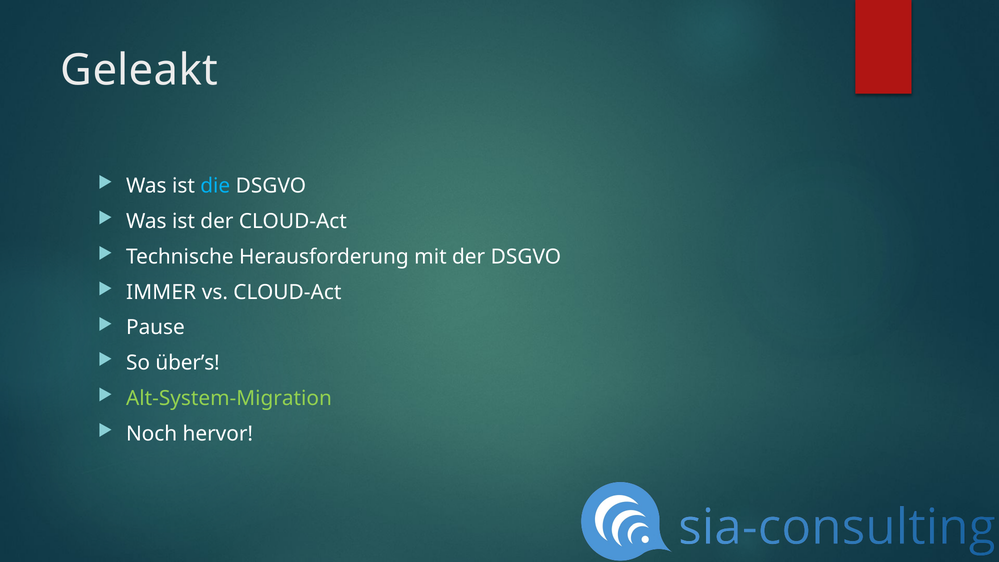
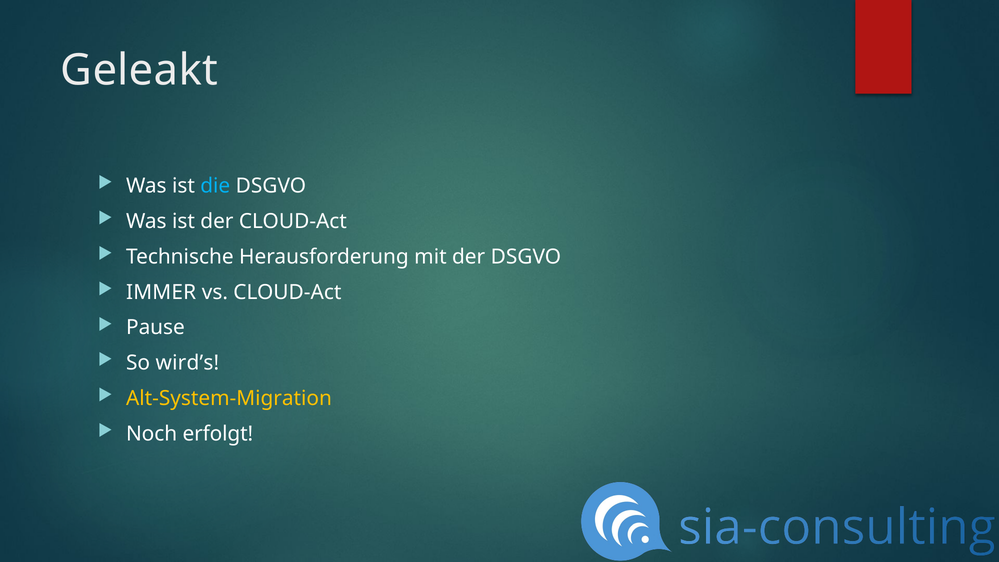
über’s: über’s -> wird’s (187, 363)
Alt-System-Migration colour: light green -> yellow (229, 398)
hervor: hervor -> erfolgt (218, 434)
